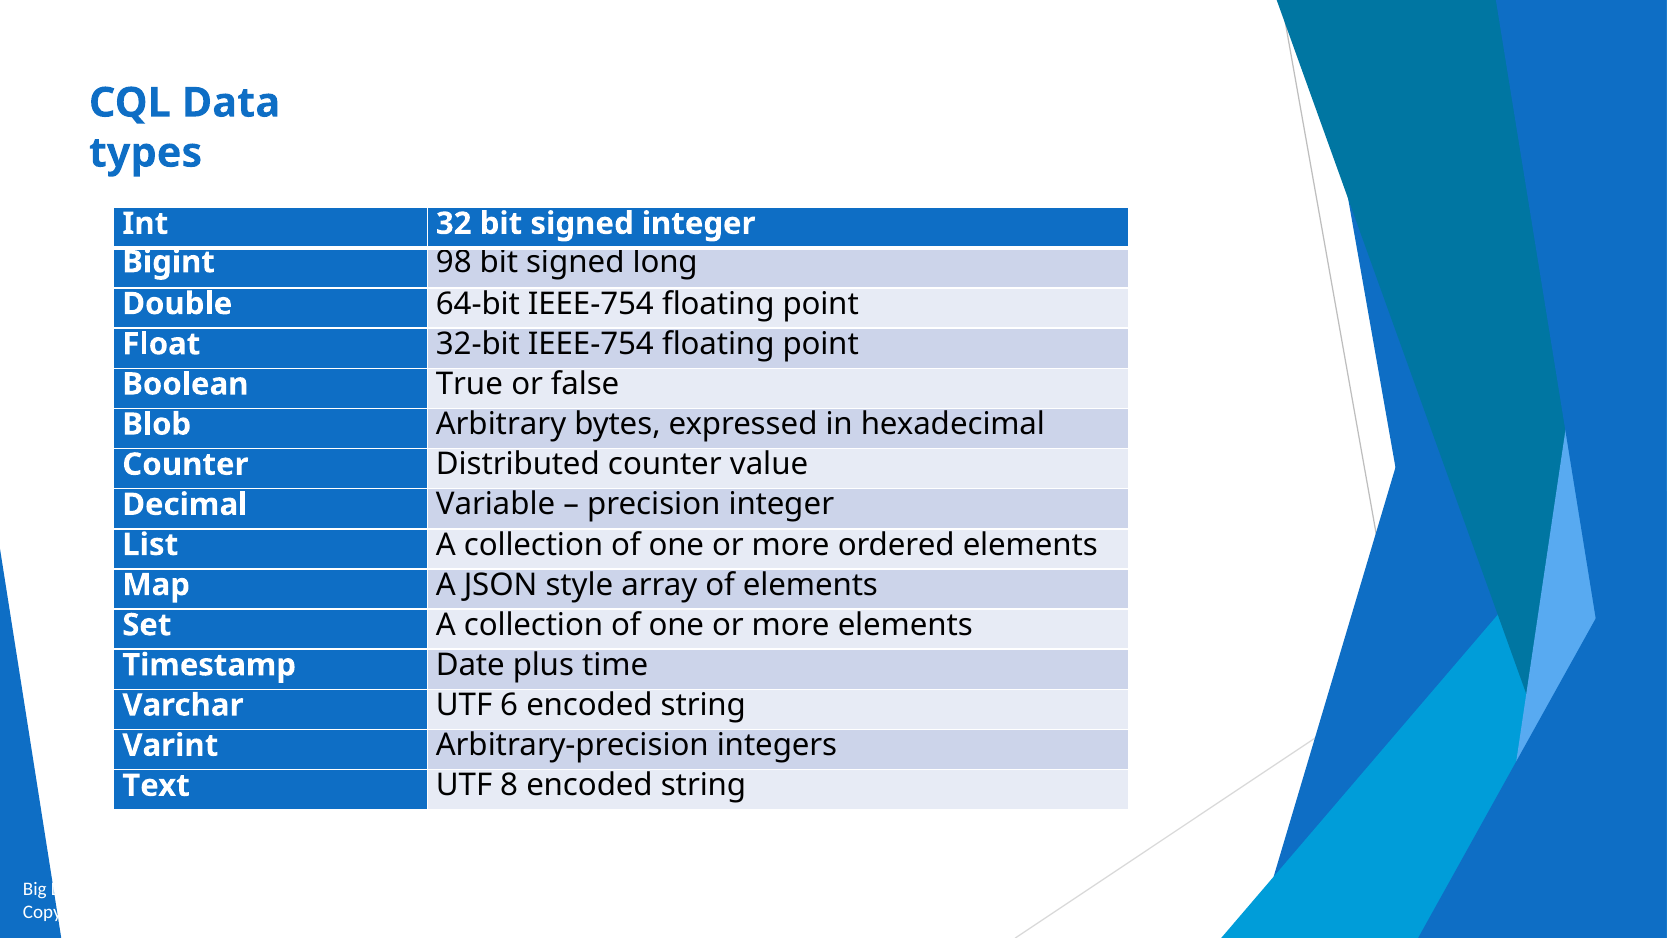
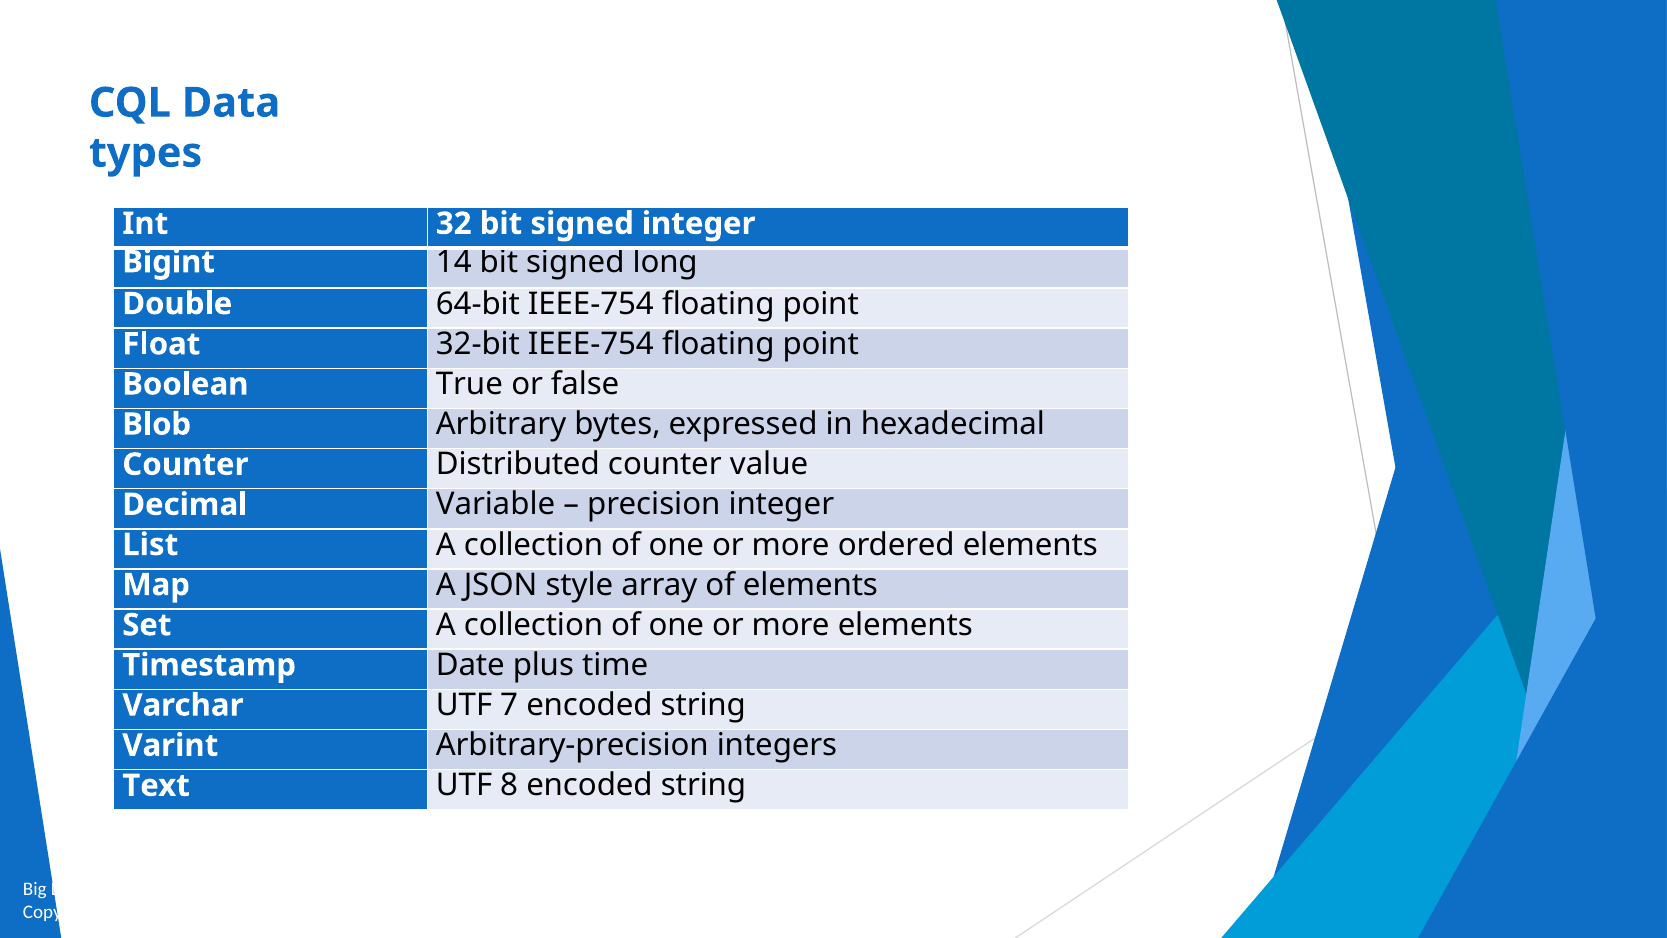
98: 98 -> 14 (454, 262)
6: 6 -> 7 (509, 705)
